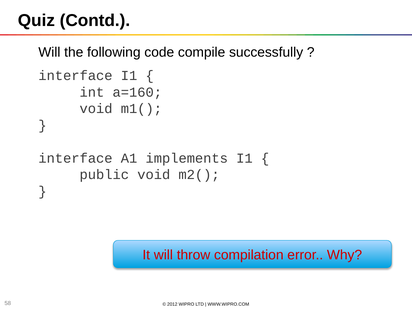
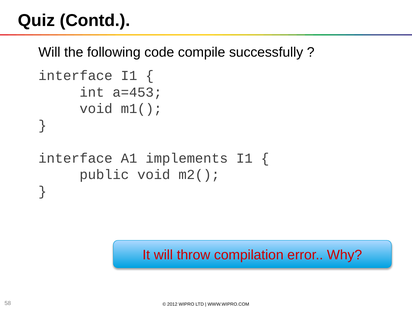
a=160: a=160 -> a=453 (137, 92)
